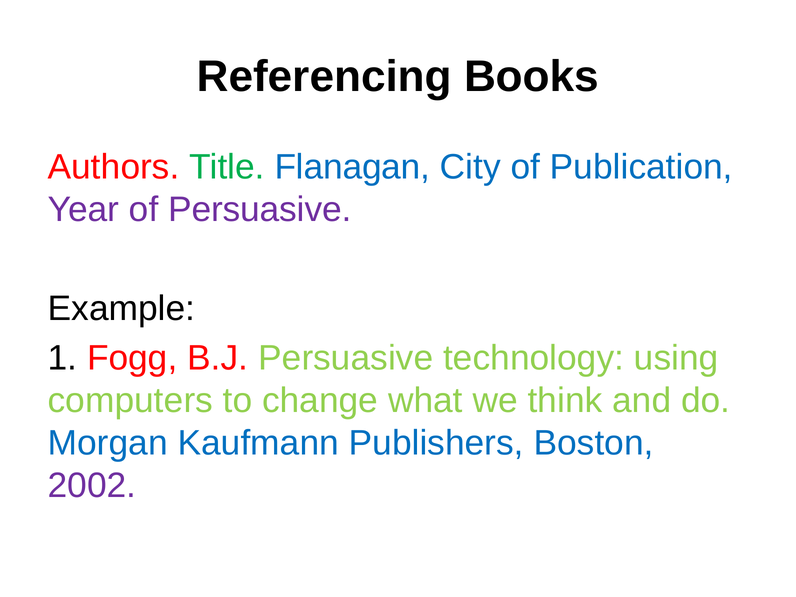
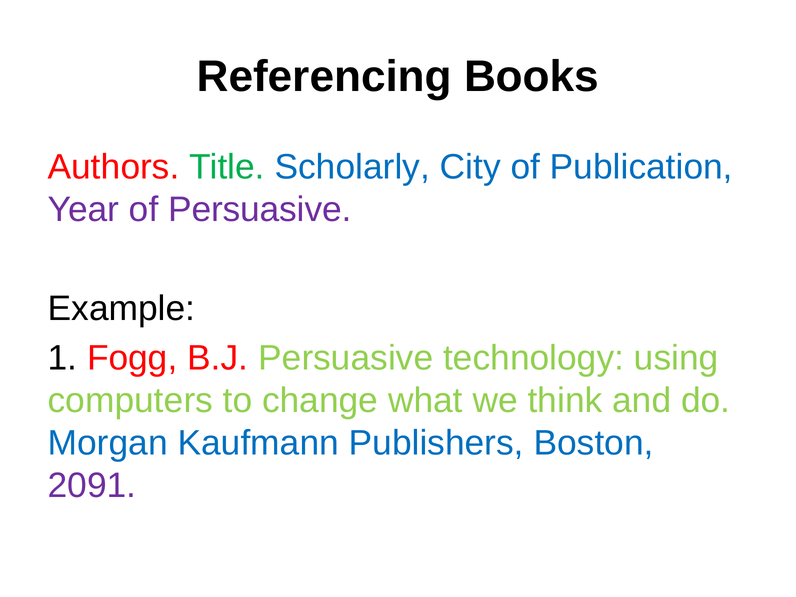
Flanagan: Flanagan -> Scholarly (352, 167)
2002: 2002 -> 2091 (92, 485)
